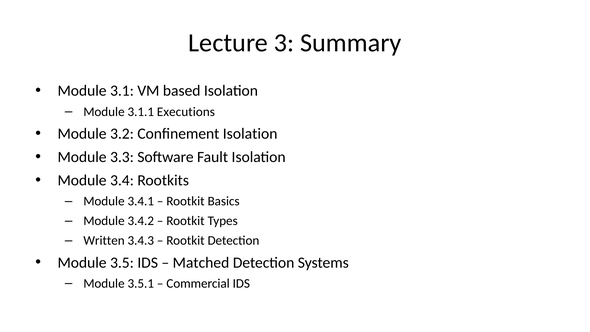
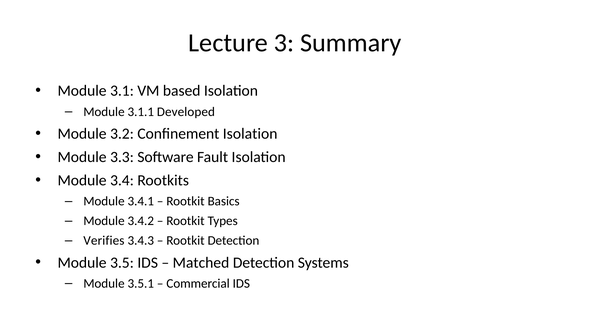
Executions: Executions -> Developed (186, 112)
Written: Written -> Verifies (104, 241)
